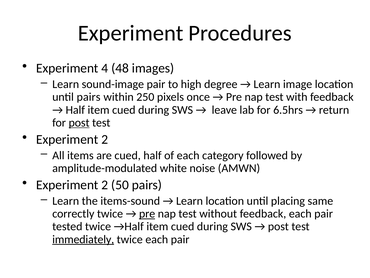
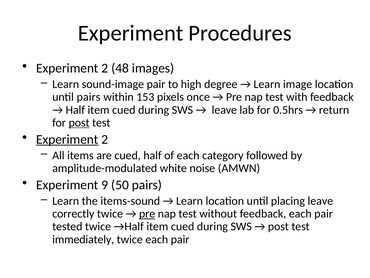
4: 4 -> 2 (105, 68)
250: 250 -> 153 (145, 97)
6.5hrs: 6.5hrs -> 0.5hrs (288, 110)
Experiment underline: none -> present (67, 139)
2: 2 -> 9 (105, 185)
placing same: same -> leave (320, 201)
immediately underline: present -> none (83, 239)
